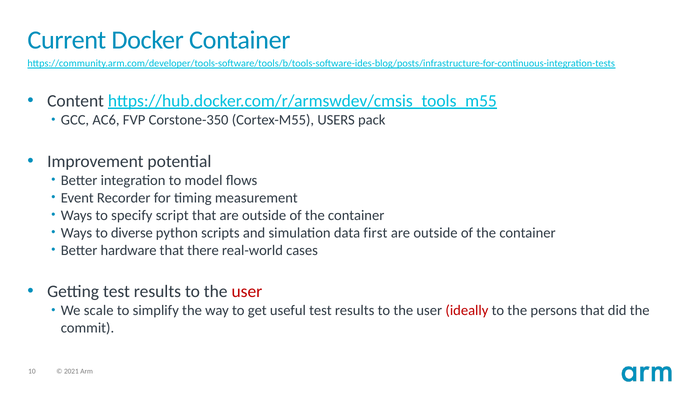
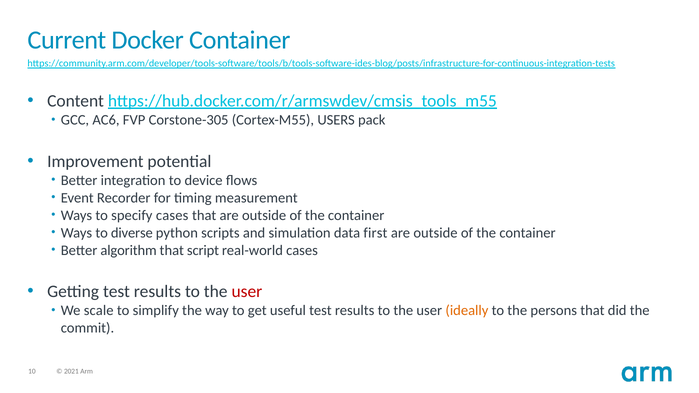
Corstone-350: Corstone-350 -> Corstone-305 (189, 120)
model: model -> device (204, 181)
specify script: script -> cases (172, 215)
hardware: hardware -> algorithm (129, 250)
there: there -> script (203, 250)
ideally colour: red -> orange (467, 311)
